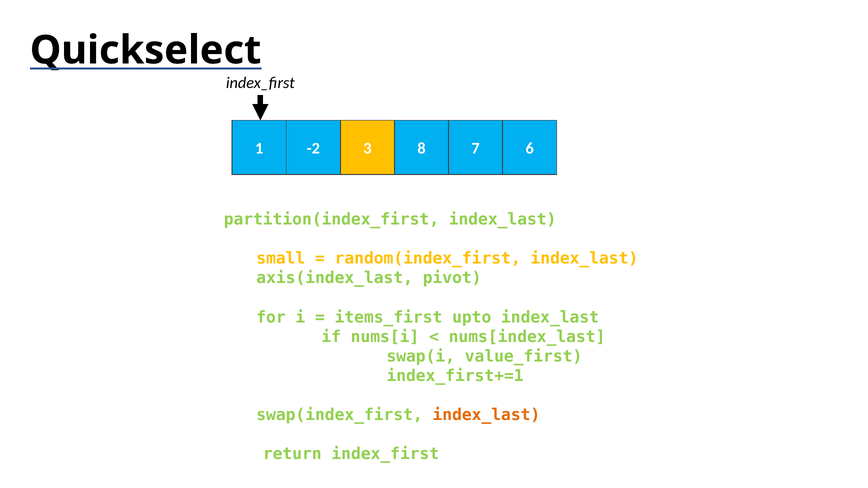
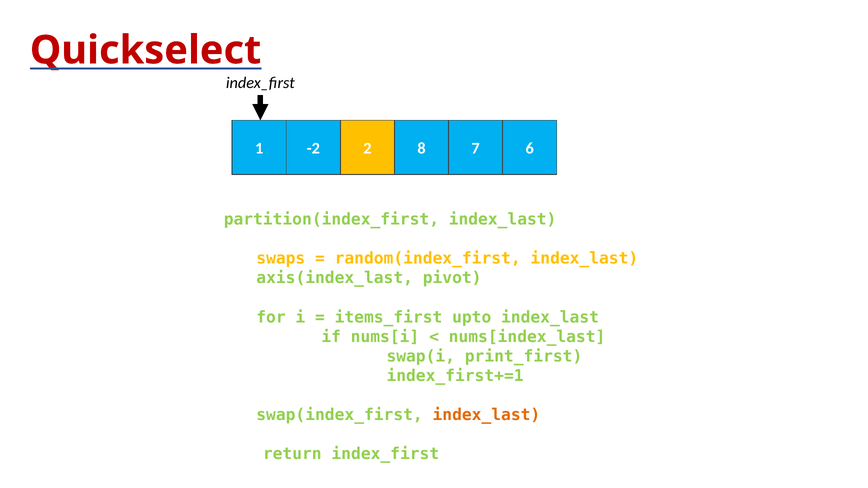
Quickselect colour: black -> red (146, 50)
3: 3 -> 2 (367, 149)
small: small -> swaps (281, 259)
value_first: value_first -> print_first (524, 356)
